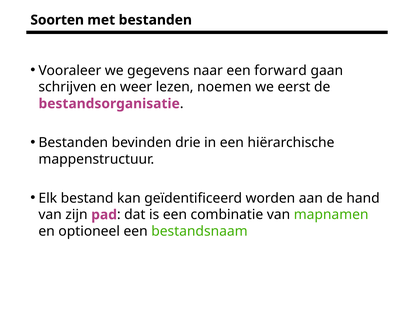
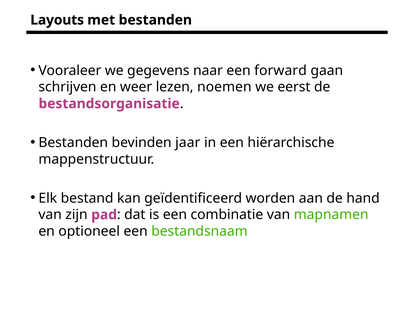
Soorten: Soorten -> Layouts (57, 20)
drie: drie -> jaar (188, 143)
